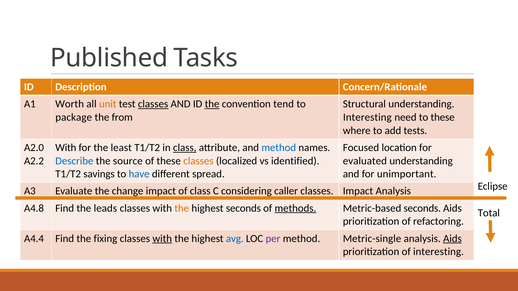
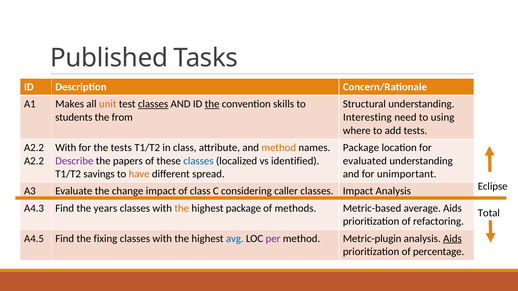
Worth: Worth -> Makes (70, 104)
tend: tend -> skills (284, 104)
package: package -> students (74, 117)
to these: these -> using (443, 117)
A2.0: A2.0 -> A2.2 (34, 148)
the least: least -> tests (121, 148)
class underline: present -> none (185, 148)
method colour: blue -> orange (279, 148)
Focused: Focused -> Package (361, 148)
Describe colour: blue -> purple (74, 161)
source: source -> papers (128, 161)
classes colour: orange -> blue (198, 161)
have colour: blue -> orange (139, 174)
A4.8: A4.8 -> A4.3 (34, 208)
leads: leads -> years (105, 208)
highest seconds: seconds -> package (243, 208)
methods underline: present -> none (295, 208)
Metric-based seconds: seconds -> average (422, 208)
A4.4: A4.4 -> A4.5 (34, 239)
with underline: present -> none (162, 239)
Metric-single: Metric-single -> Metric-plugin (372, 239)
of interesting: interesting -> percentage (439, 252)
